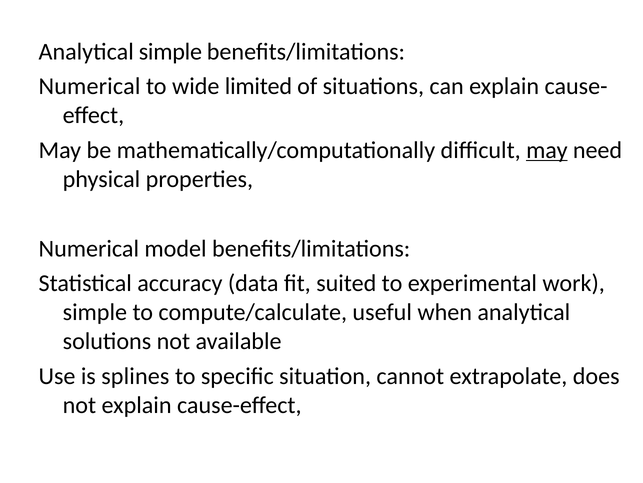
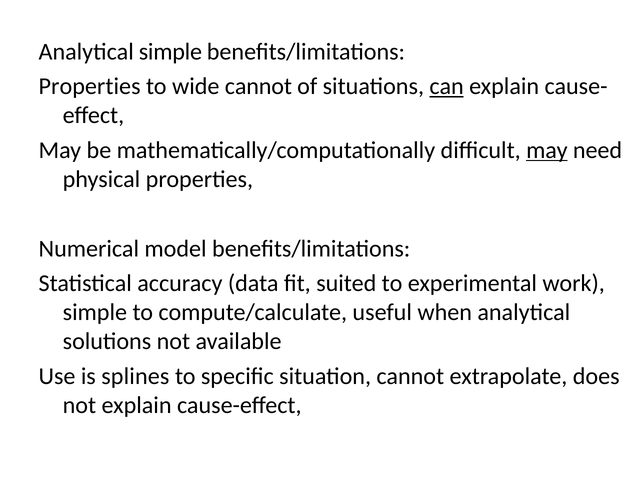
Numerical: Numerical -> Properties (90, 86)
wide limited: limited -> cannot (258, 86)
can underline: none -> present (447, 86)
